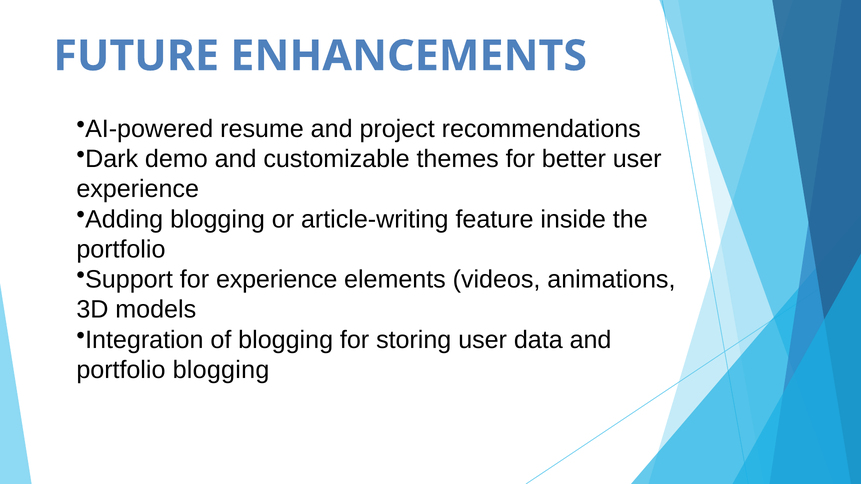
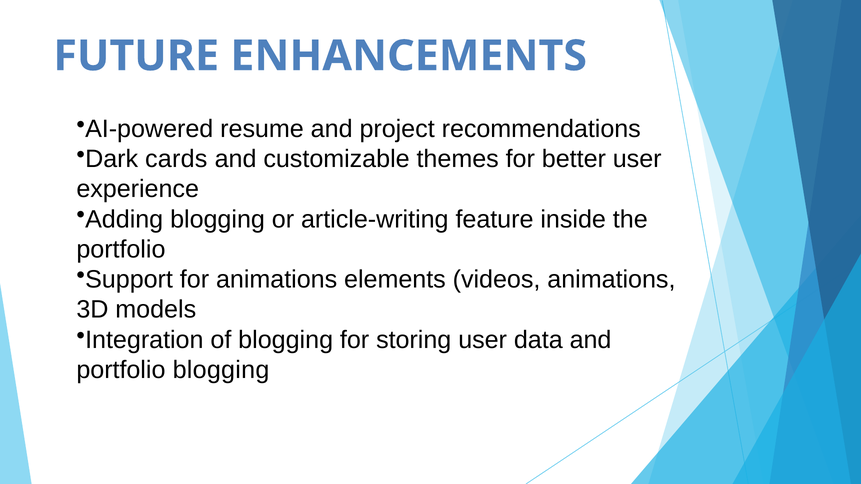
demo: demo -> cards (176, 159)
for experience: experience -> animations (277, 280)
